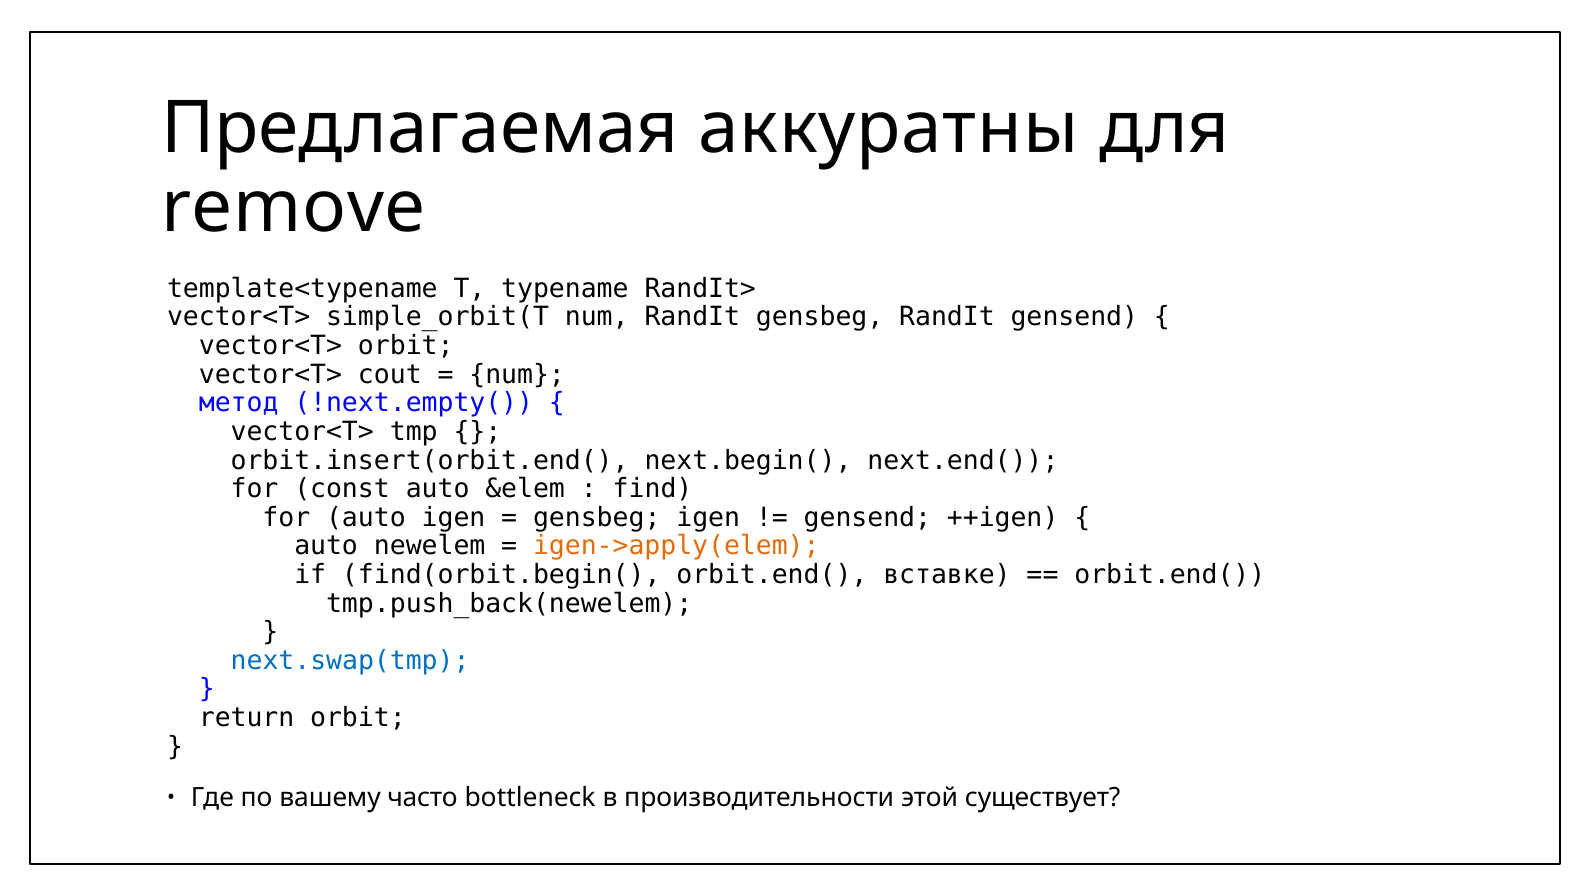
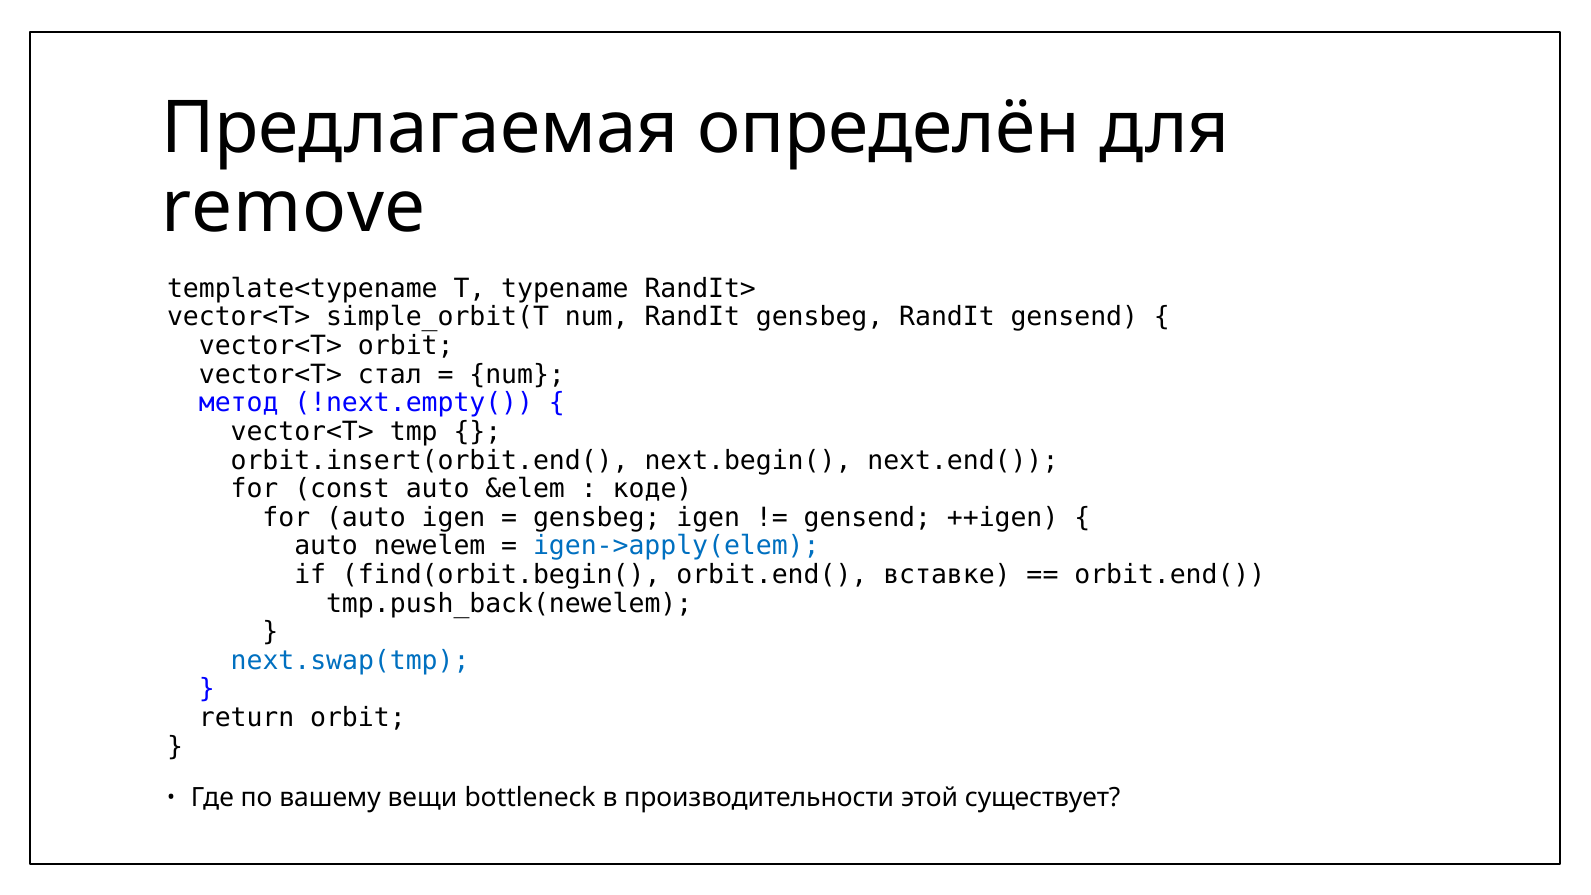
аккуратны: аккуратны -> определён (889, 128)
cout: cout -> стал (390, 374)
find: find -> коде (653, 489)
igen->apply(elem colour: orange -> blue (676, 546)
часто: часто -> вещи (422, 798)
